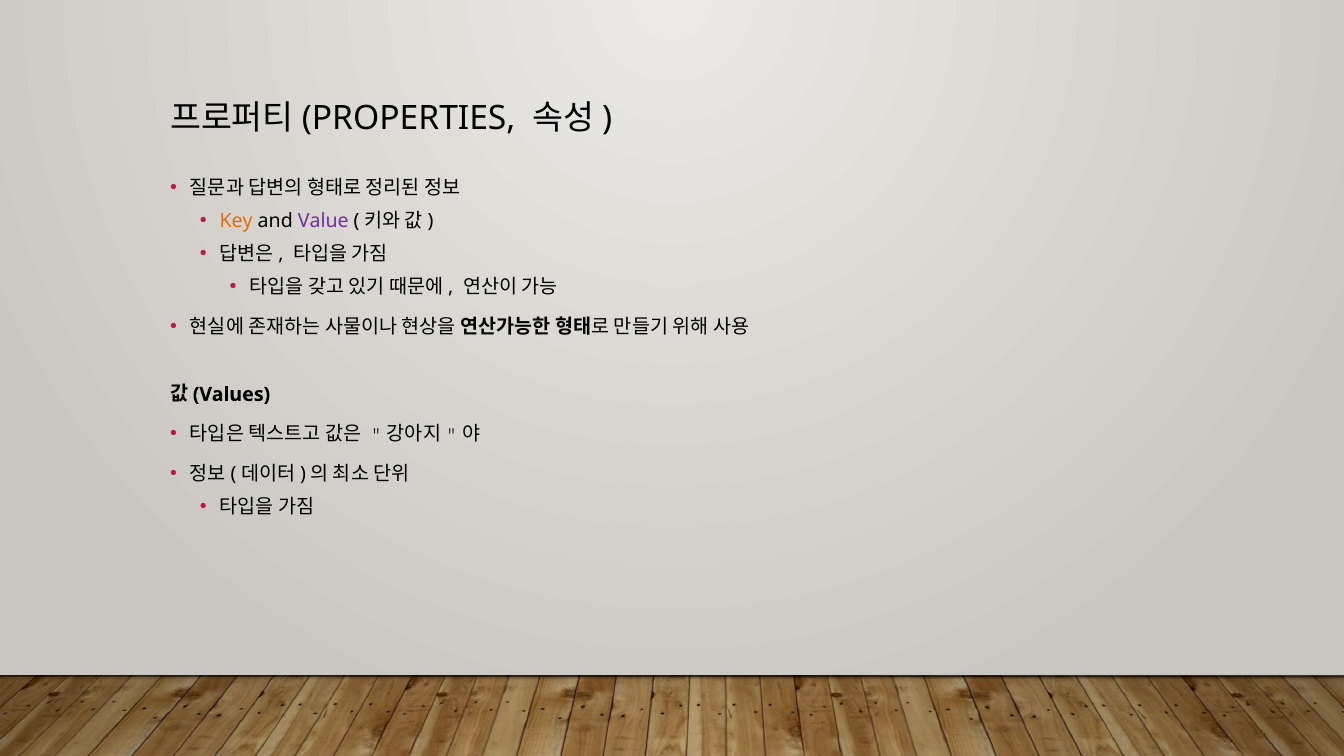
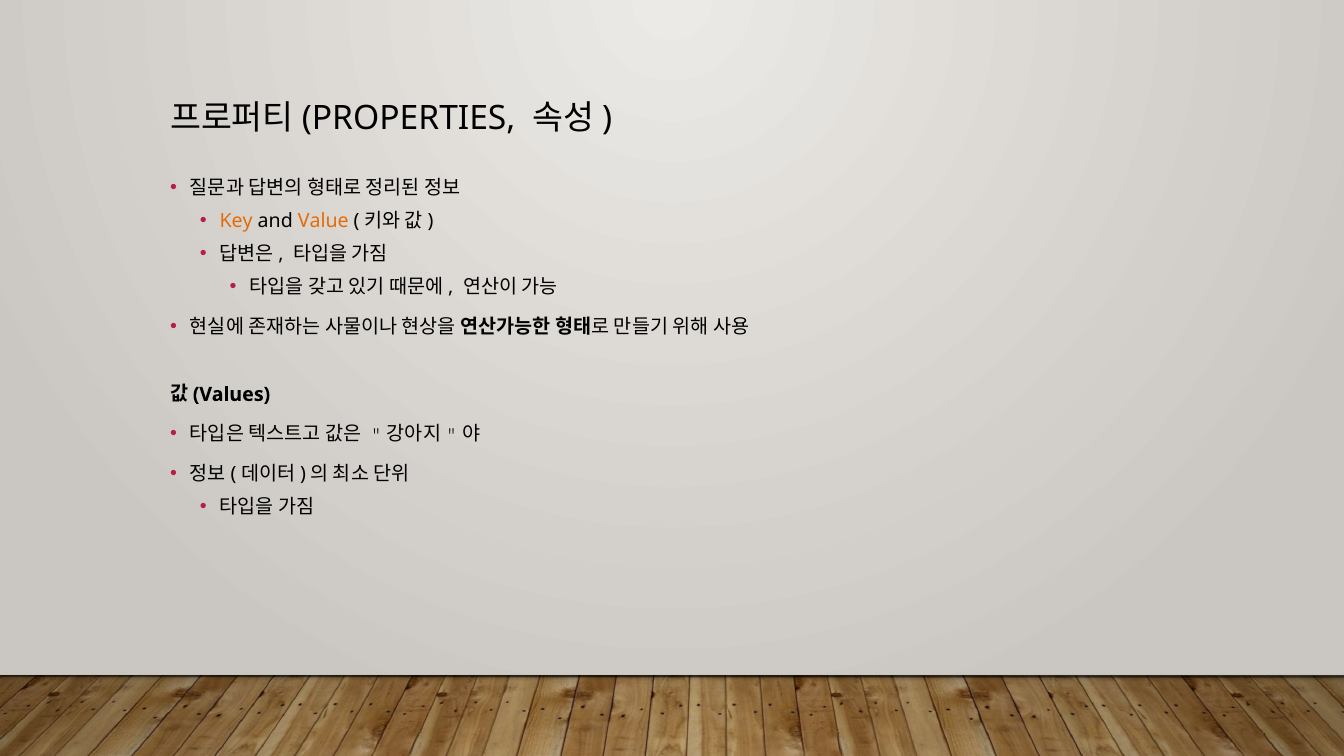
Value colour: purple -> orange (323, 221)
